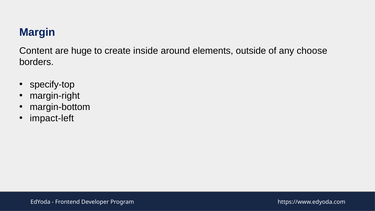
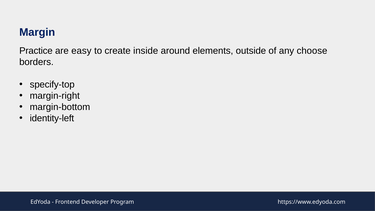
Content: Content -> Practice (36, 51)
huge: huge -> easy (81, 51)
impact-left: impact-left -> identity-left (52, 118)
